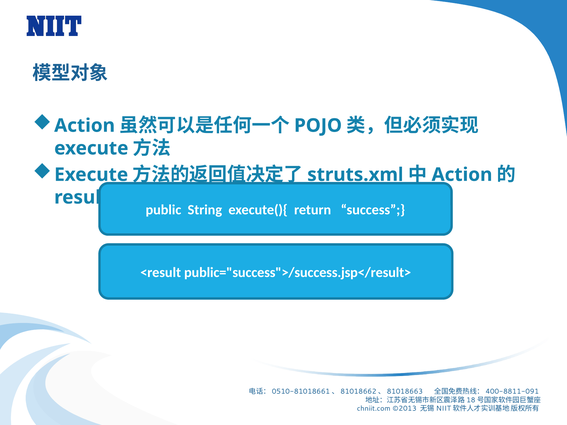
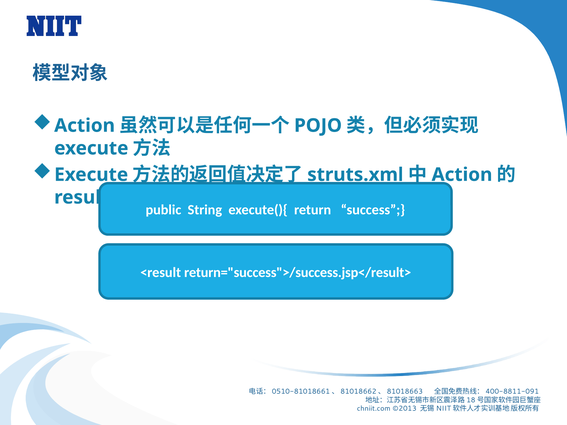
public="success">/success.jsp</result>: public="success">/success.jsp</result> -> return="success">/success.jsp</result> (298, 273)
